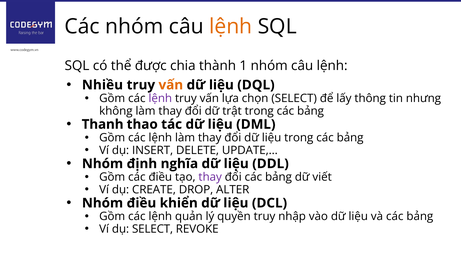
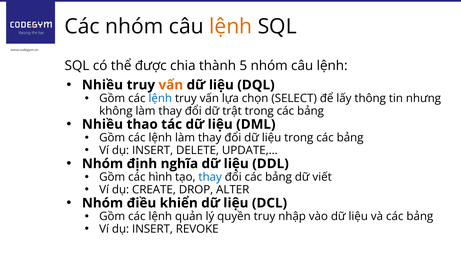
1: 1 -> 5 (243, 66)
lệnh colour: purple -> blue (160, 99)
Thanh: Thanh -> Nhiều (102, 124)
các điều: điều -> hình (160, 177)
thay colour: purple -> blue (210, 177)
SELECT: SELECT -> INSERT (152, 229)
